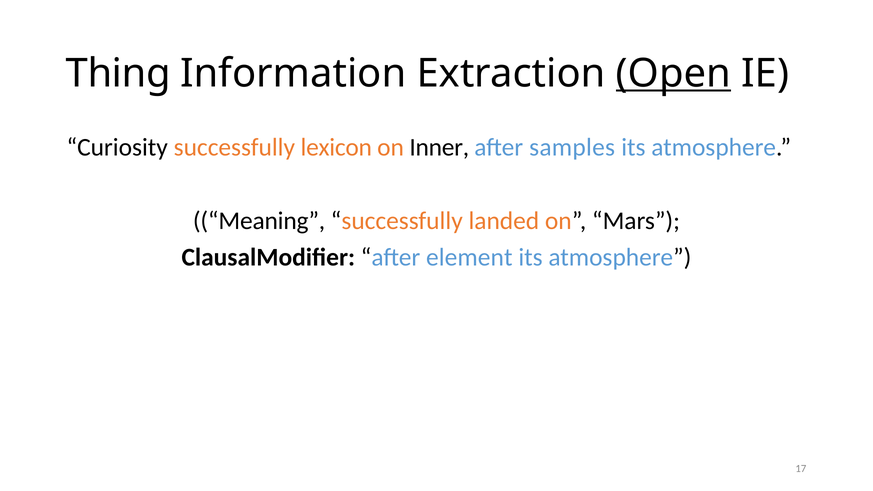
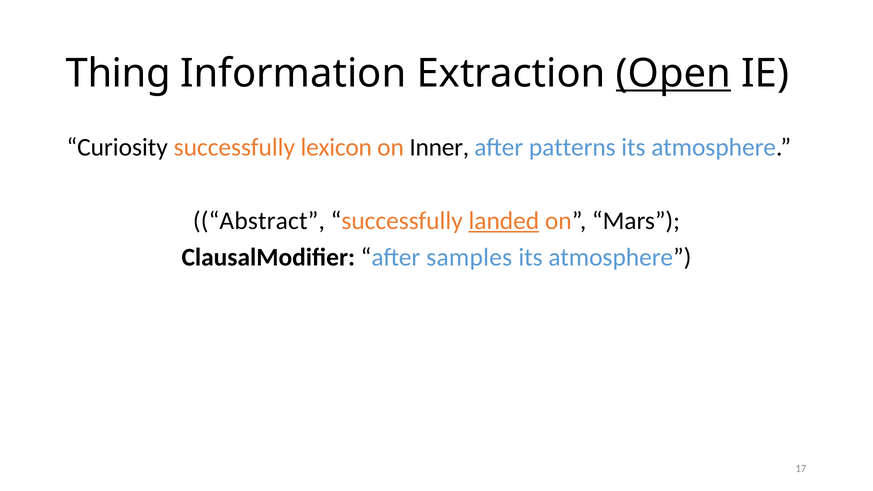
samples: samples -> patterns (572, 148)
Meaning: Meaning -> Abstract (259, 221)
landed underline: none -> present (504, 221)
element: element -> samples (469, 257)
